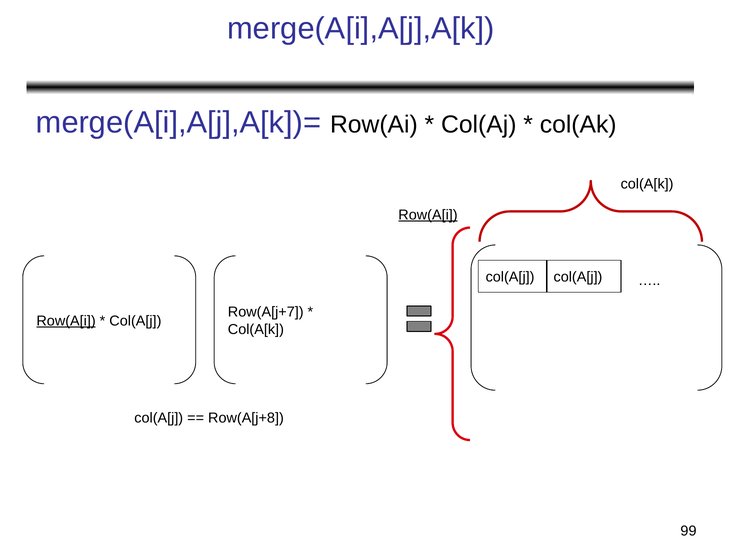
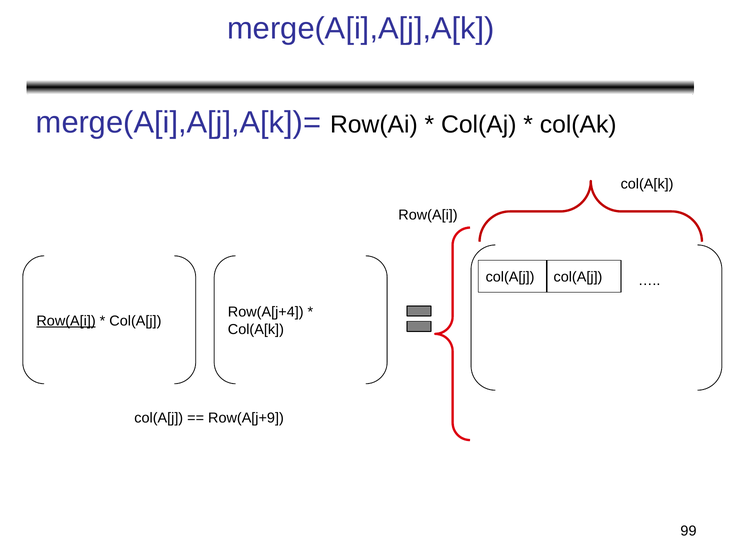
Row(A[i underline: present -> none (428, 215)
Row(A[j+7: Row(A[j+7 -> Row(A[j+4 (266, 313)
Row(A[j+8: Row(A[j+8 -> Row(A[j+9 (246, 419)
